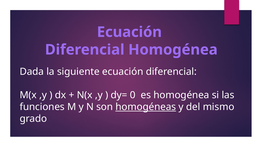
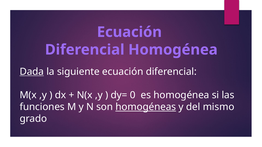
Dada underline: none -> present (32, 72)
